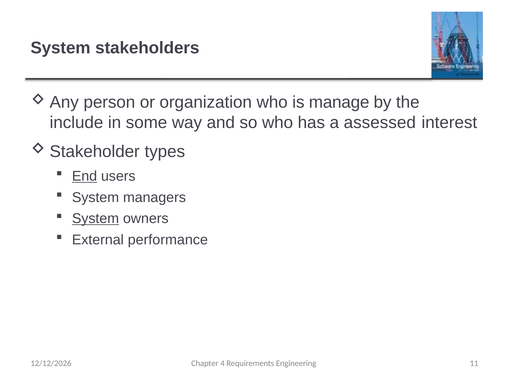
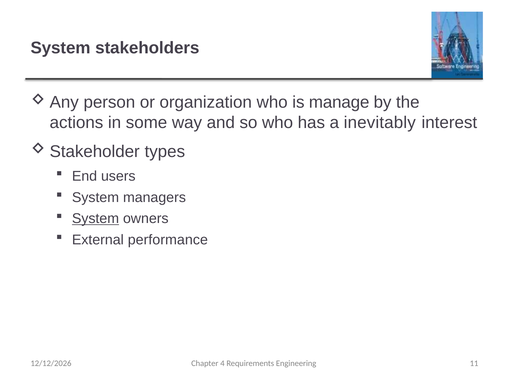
include: include -> actions (76, 123)
assessed: assessed -> inevitably (380, 123)
End underline: present -> none (85, 177)
